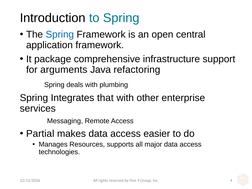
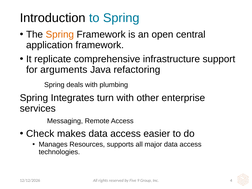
Spring colour: blue -> orange (60, 34)
package: package -> replicate (53, 59)
that: that -> turn (105, 98)
Partial: Partial -> Check (40, 134)
